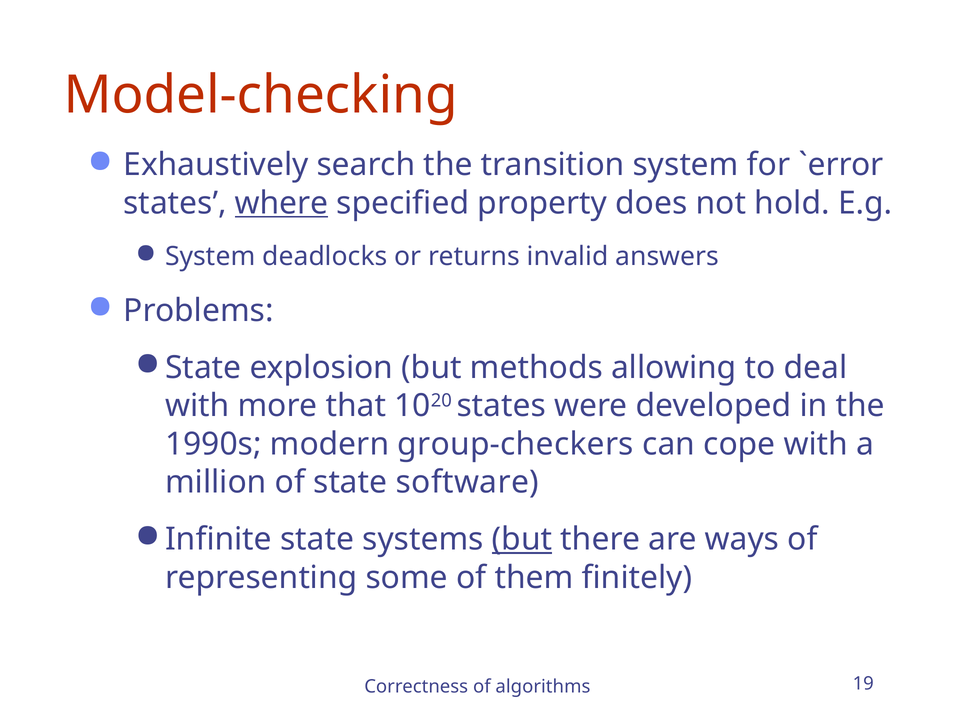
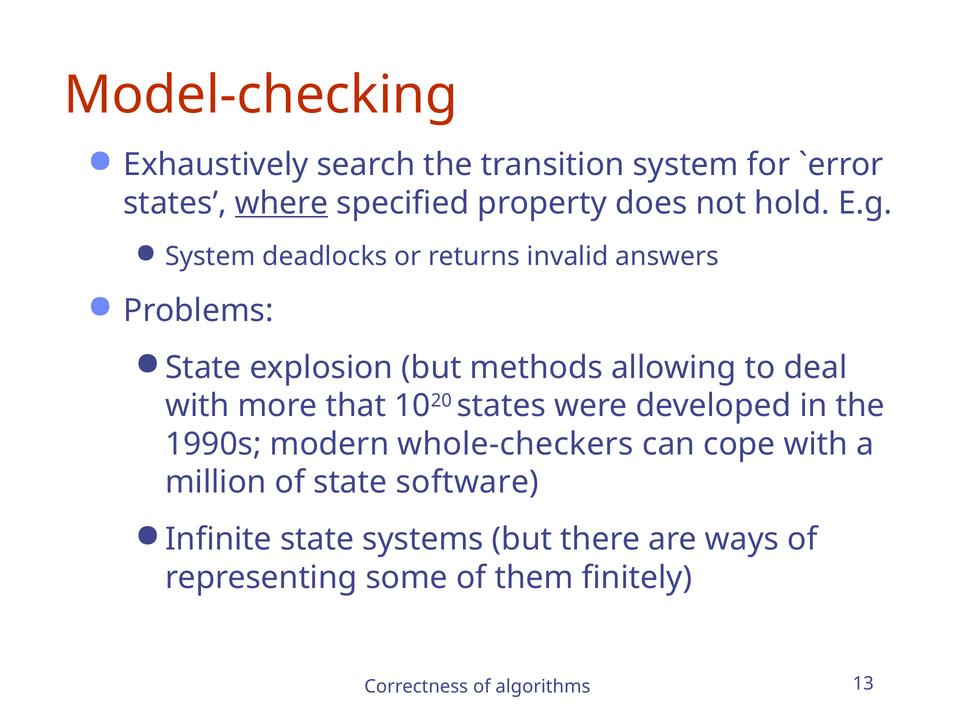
group-checkers: group-checkers -> whole-checkers (516, 444)
but underline: present -> none (522, 539)
19: 19 -> 13 (863, 683)
